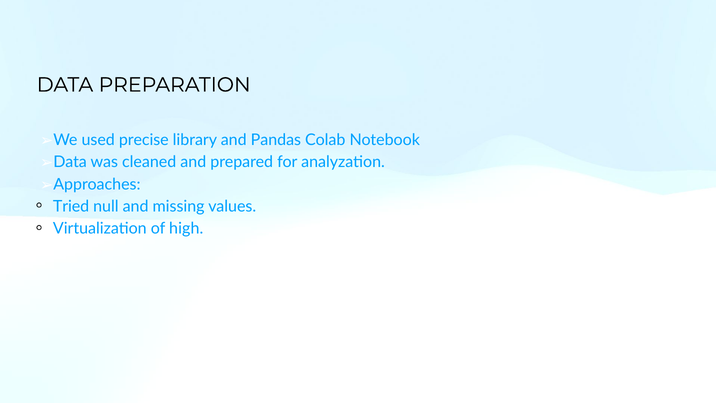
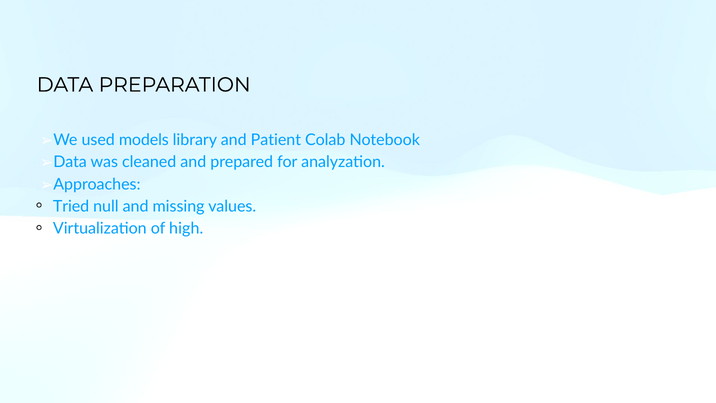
precise: precise -> models (144, 140)
Pandas: Pandas -> Patient (276, 140)
